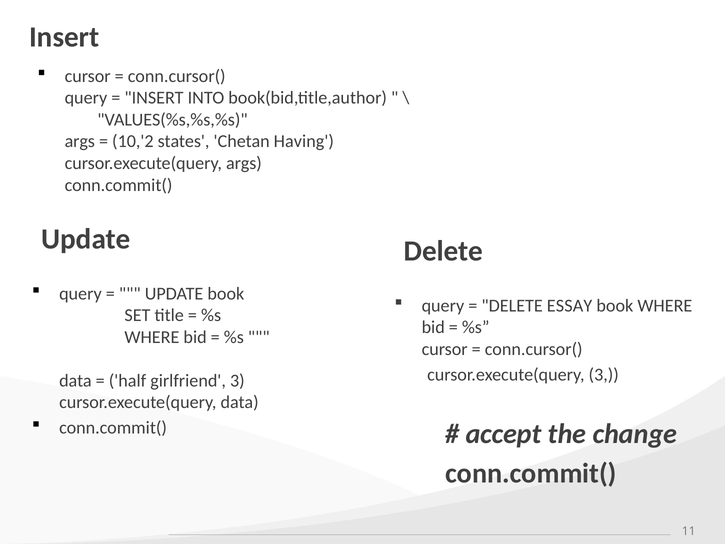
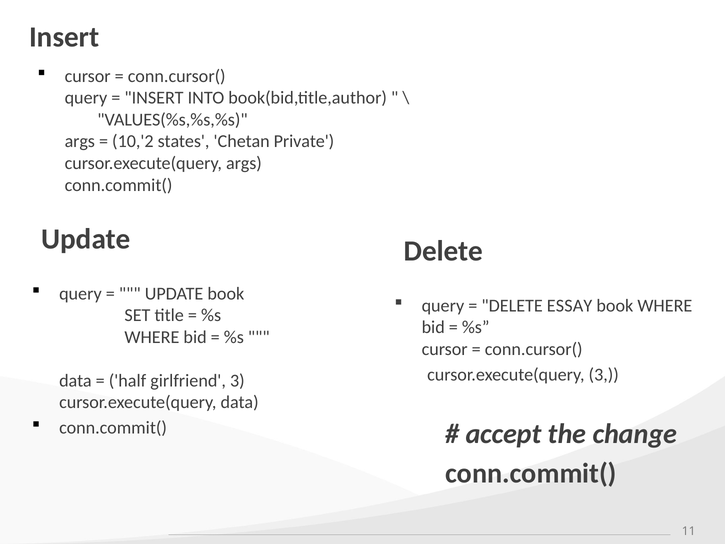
Having: Having -> Private (304, 141)
